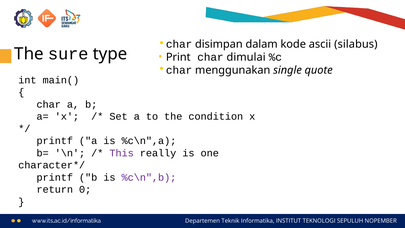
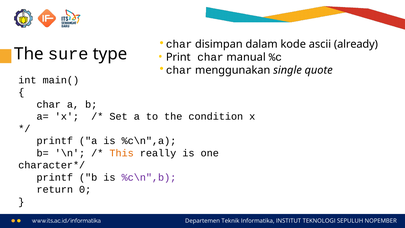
silabus: silabus -> already (356, 44)
dimulai: dimulai -> manual (246, 57)
This colour: purple -> orange (122, 153)
